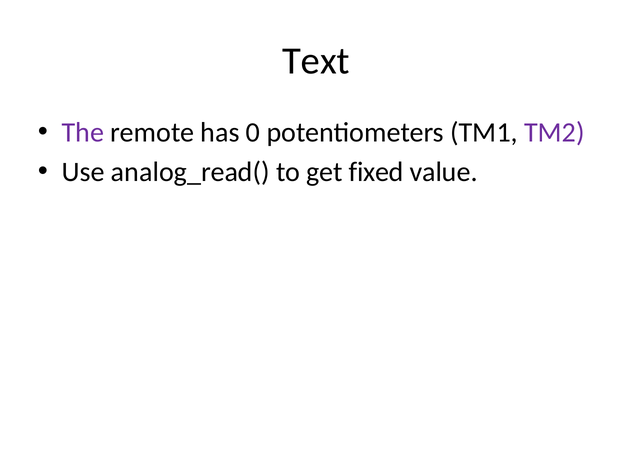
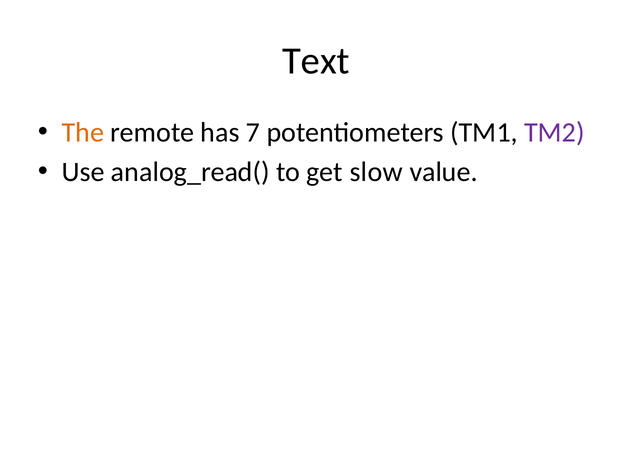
The colour: purple -> orange (83, 133)
0: 0 -> 7 (253, 133)
fixed: fixed -> slow (376, 172)
